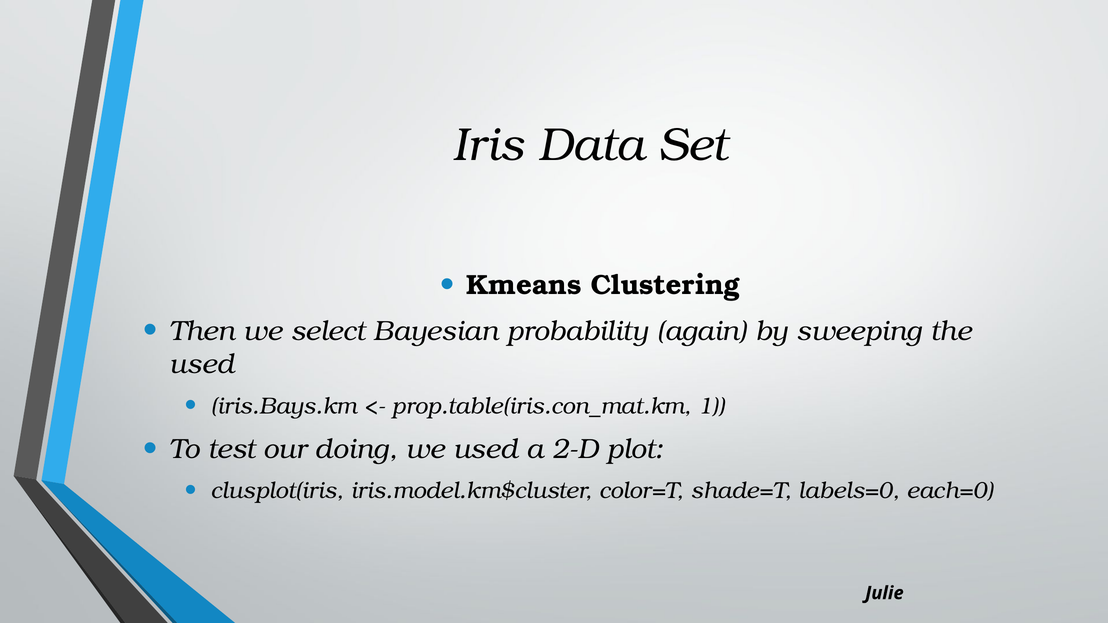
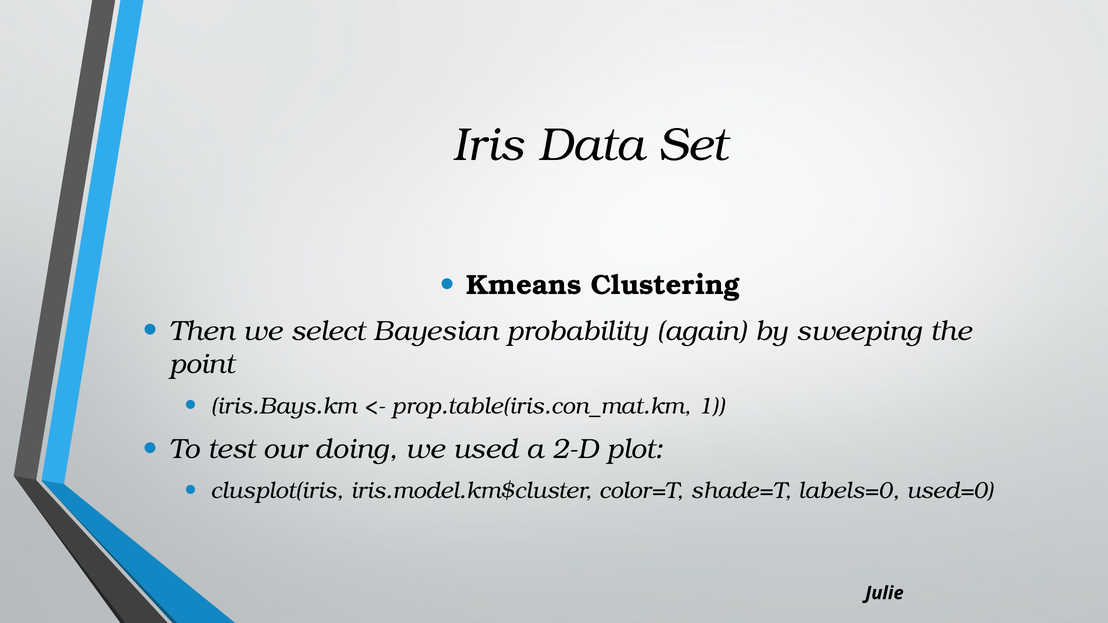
used: used -> point (202, 364)
each=0: each=0 -> used=0 (950, 491)
